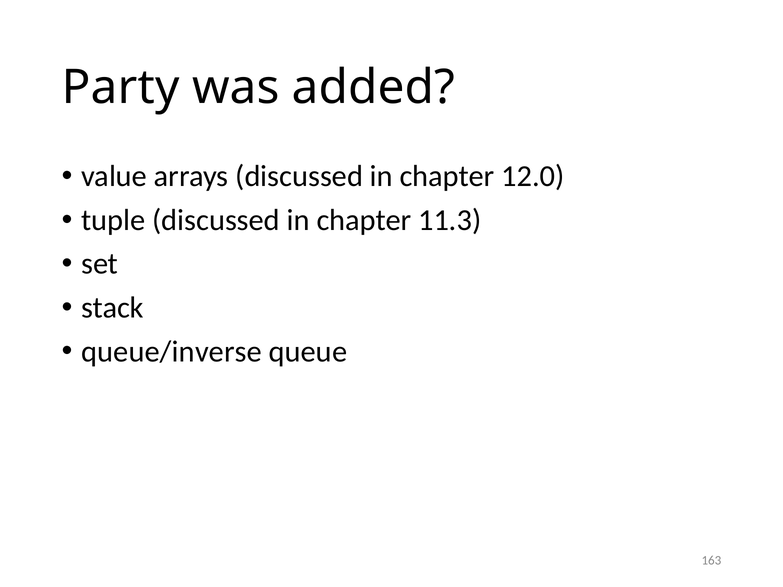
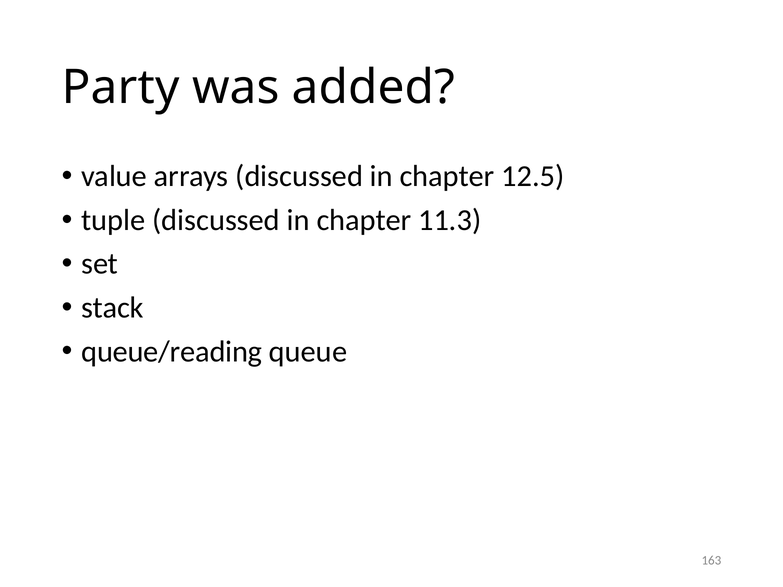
12.0: 12.0 -> 12.5 (533, 177)
queue/inverse: queue/inverse -> queue/reading (172, 352)
